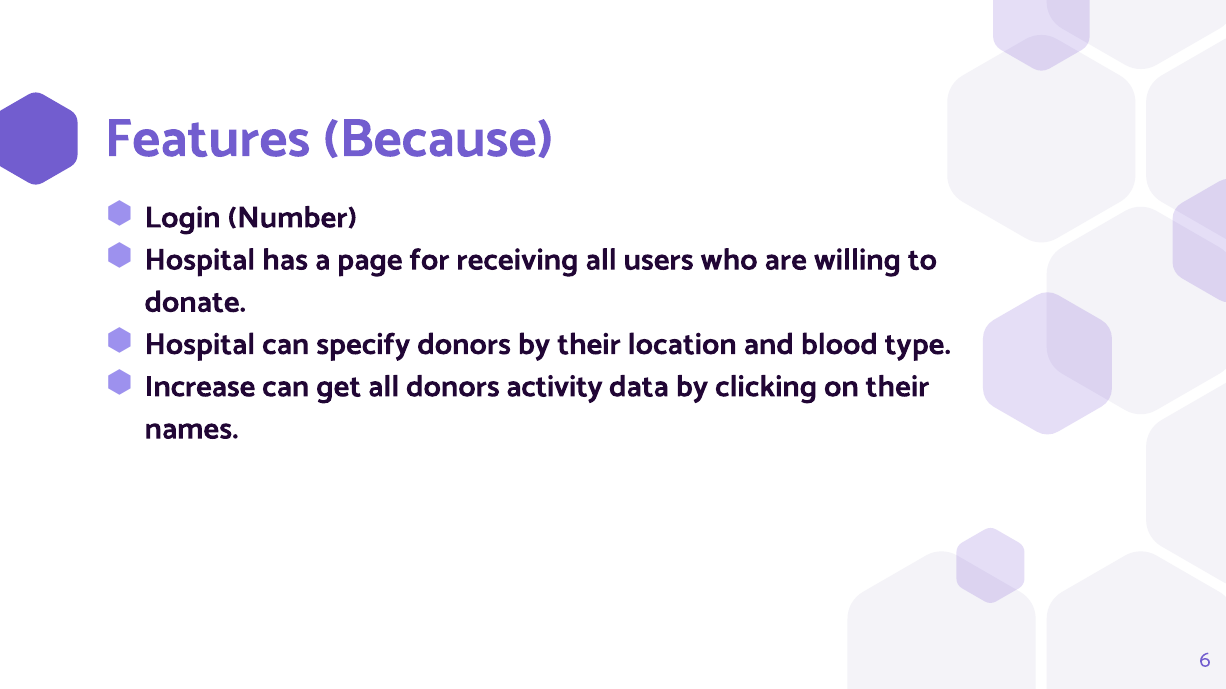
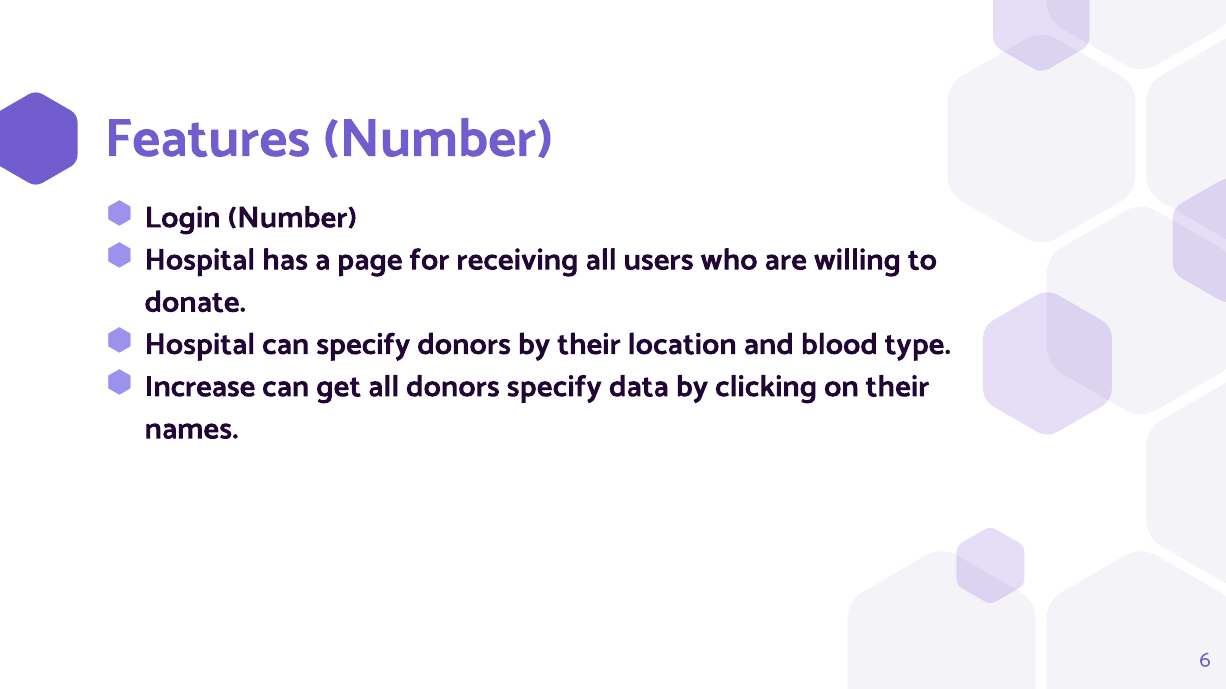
Features Because: Because -> Number (438, 138)
donors activity: activity -> specify (554, 387)
